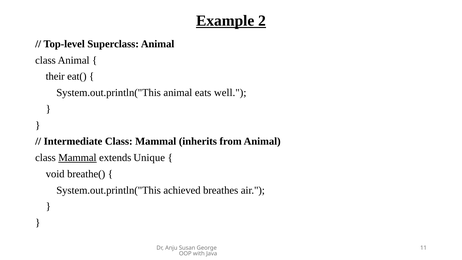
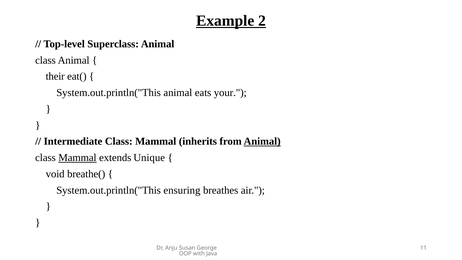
well: well -> your (230, 93)
Animal underline: none -> present (262, 141)
achieved: achieved -> ensuring (182, 190)
